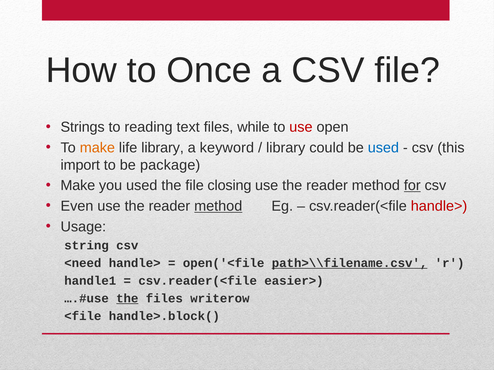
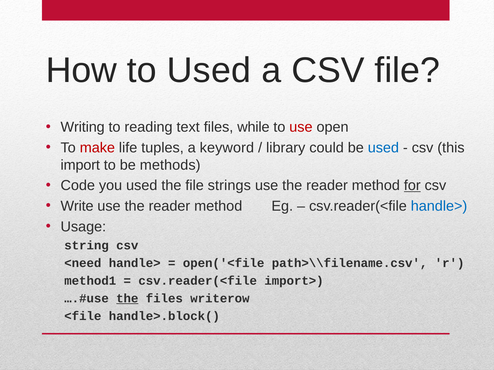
to Once: Once -> Used (209, 70)
Strings: Strings -> Writing (83, 127)
make colour: orange -> red (97, 148)
life library: library -> tuples (163, 148)
package: package -> methods (170, 165)
Make: Make -> Code (78, 186)
closing: closing -> strings (229, 186)
Even: Even -> Write (77, 206)
method underline: present -> none (218, 206)
handle> colour: red -> blue (439, 206)
path>\\filename.csv underline: present -> none (350, 263)
handle1: handle1 -> method1 (90, 281)
easier>: easier> -> import> (294, 281)
